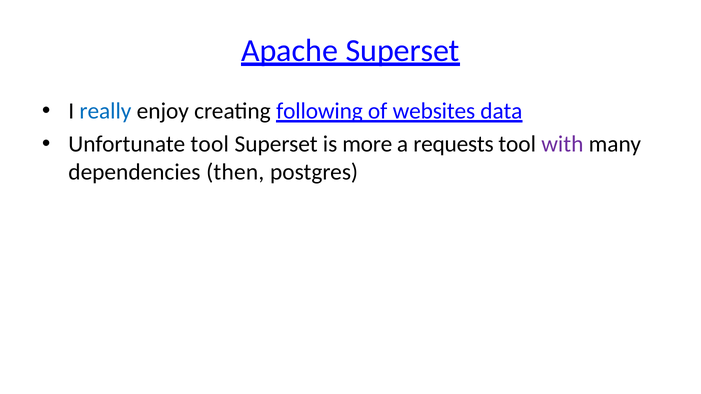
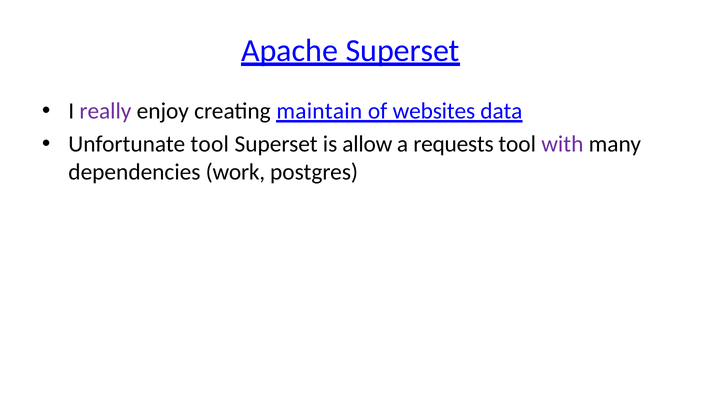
really colour: blue -> purple (105, 111)
following: following -> maintain (319, 111)
more: more -> allow (367, 144)
then: then -> work (235, 172)
